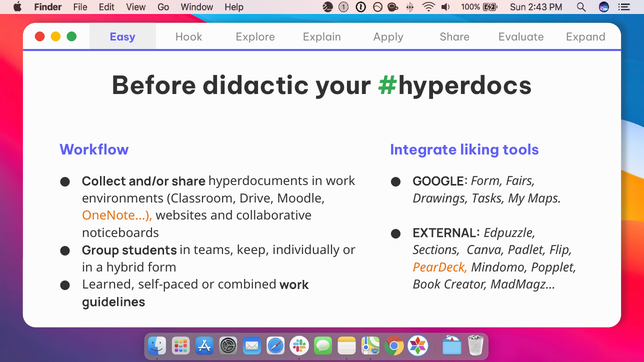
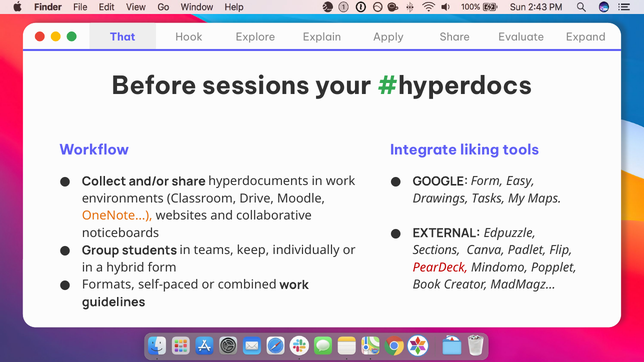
Easy: Easy -> That (123, 37)
didactic: didactic -> sessions (256, 86)
Fairs: Fairs -> Easy (520, 181)
PearDeck colour: orange -> red (440, 268)
Learned: Learned -> Formats (108, 285)
